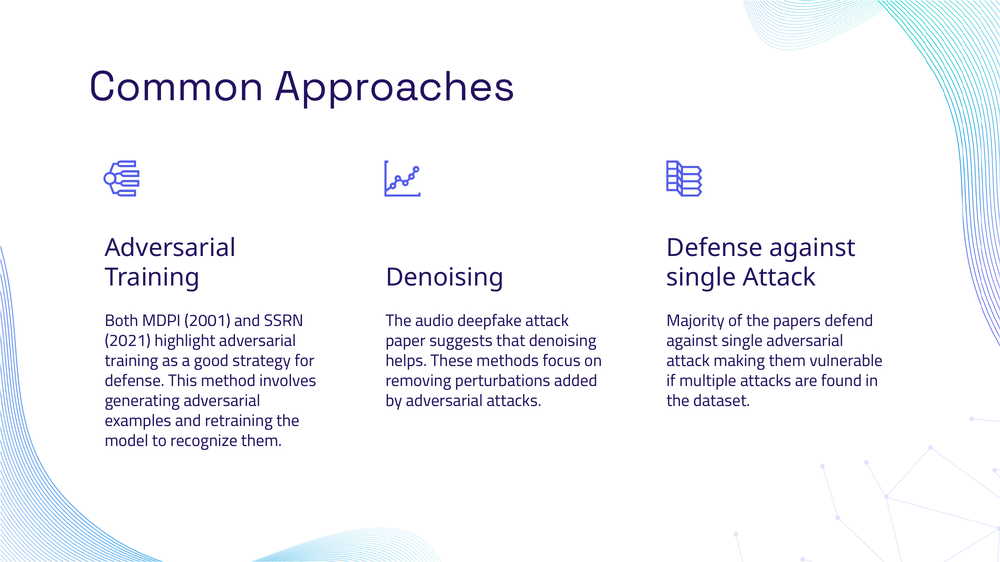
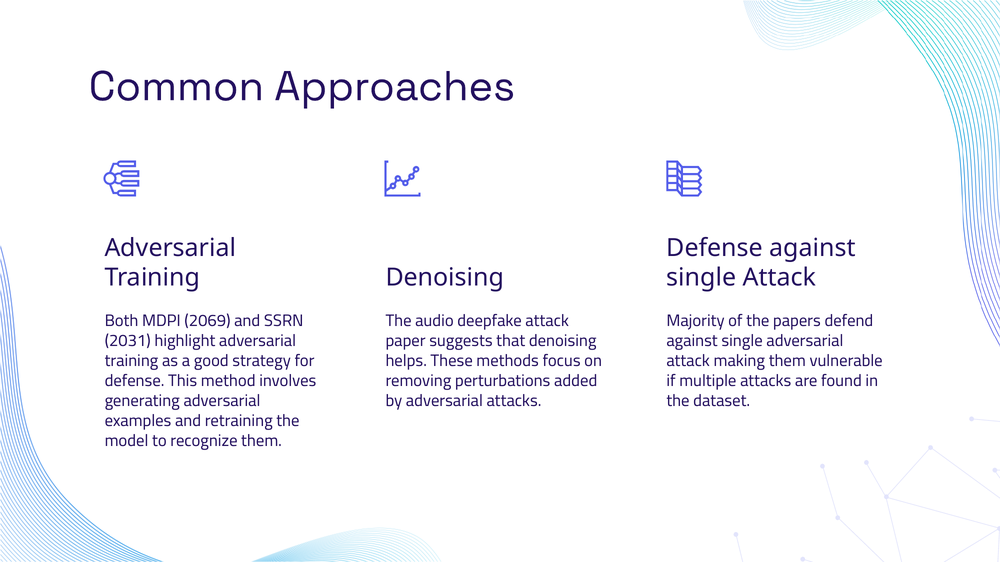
2001: 2001 -> 2069 (207, 321)
2021: 2021 -> 2031 (128, 341)
